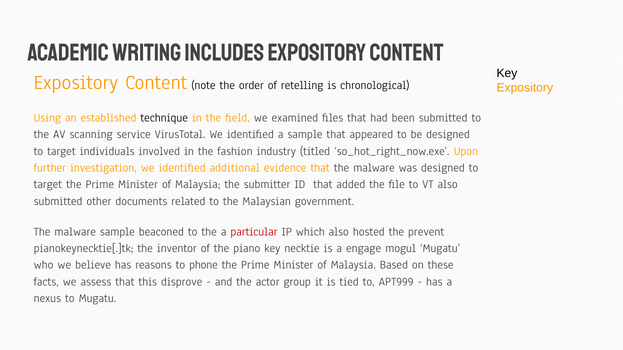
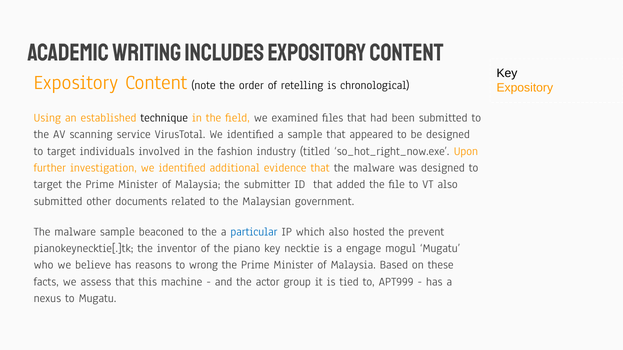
particular colour: red -> blue (254, 232)
phone: phone -> wrong (203, 265)
disprove: disprove -> machine (182, 282)
